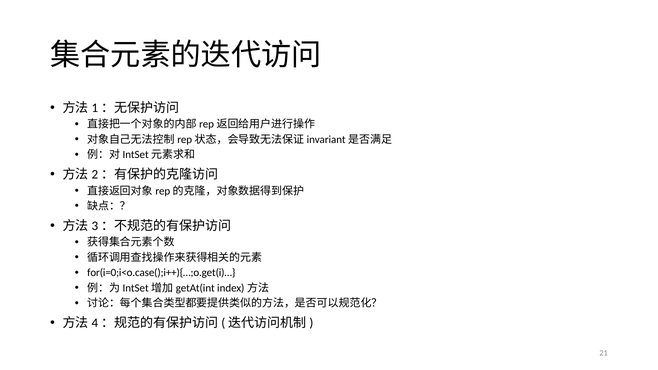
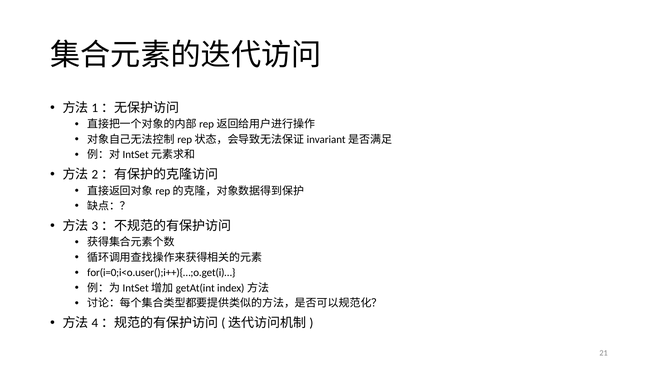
for(i=0;i<o.case();i++){…;o.get(i)…: for(i=0;i<o.case();i++){…;o.get(i)… -> for(i=0;i<o.user();i++){…;o.get(i)… (161, 273)
